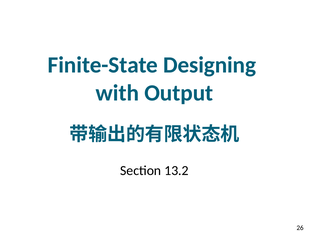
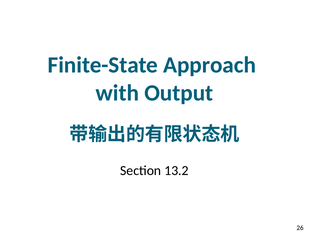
Designing: Designing -> Approach (210, 65)
